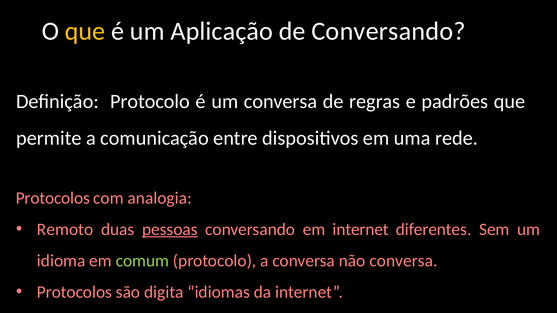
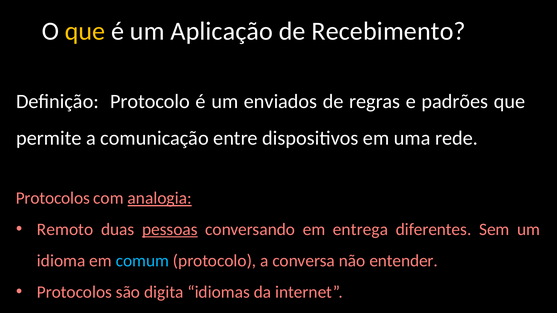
de Conversando: Conversando -> Recebimento (389, 31)
um conversa: conversa -> enviados (281, 102)
analogia underline: none -> present (160, 198)
em internet: internet -> entrega (361, 230)
comum colour: light green -> light blue (142, 261)
não conversa: conversa -> entender (404, 261)
